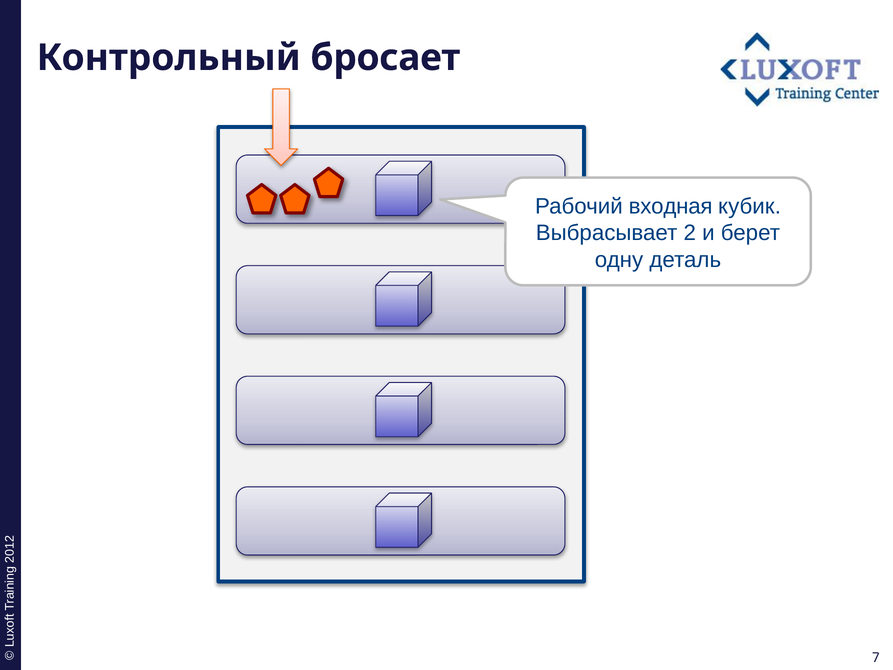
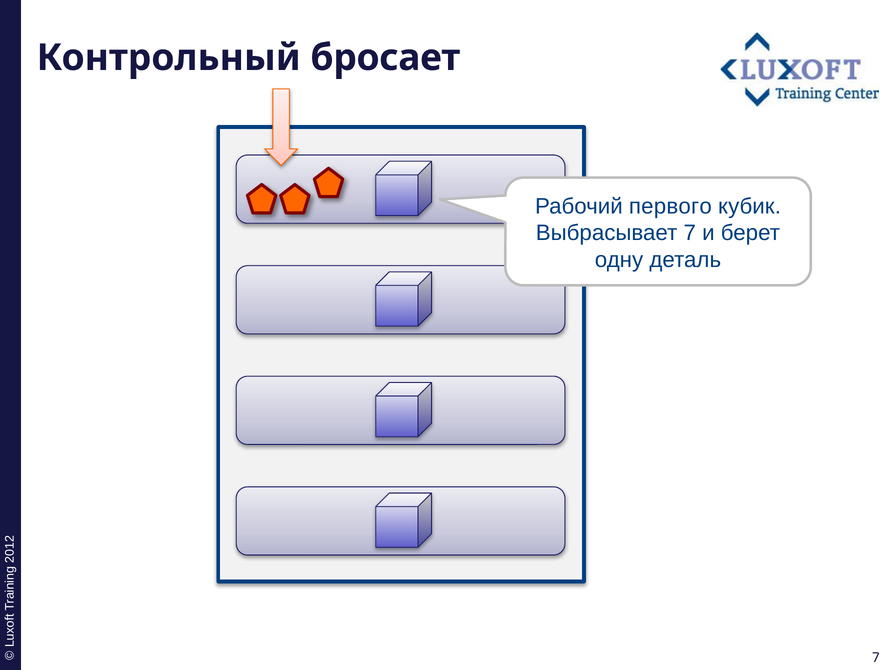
входная: входная -> первого (670, 206)
Выбрасывает 2: 2 -> 7 (690, 233)
